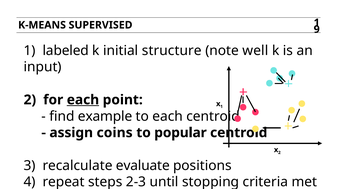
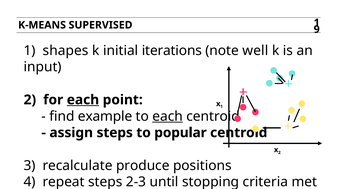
labeled: labeled -> shapes (66, 51)
structure: structure -> iterations (172, 51)
each underline: none -> present (168, 116)
assign coins: coins -> steps (115, 133)
evaluate: evaluate -> produce (143, 166)
